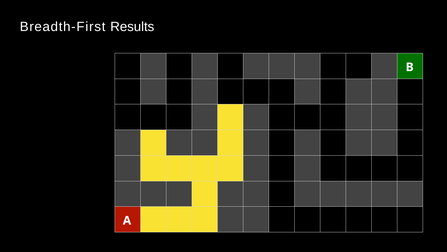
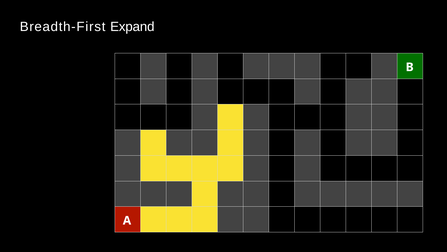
Results: Results -> Expand (132, 27)
